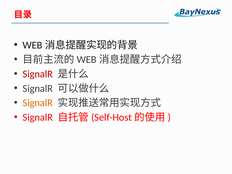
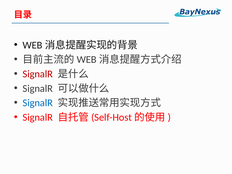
SignalR colour: orange -> blue (38, 103)
